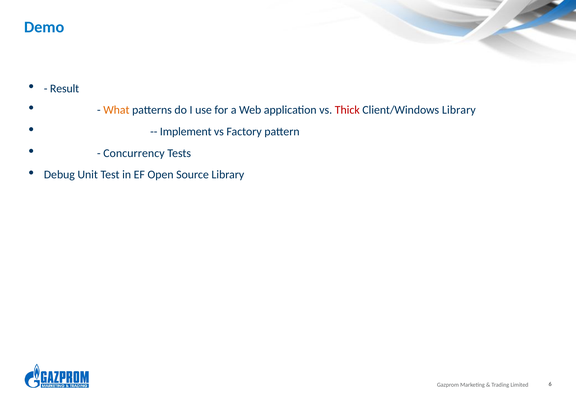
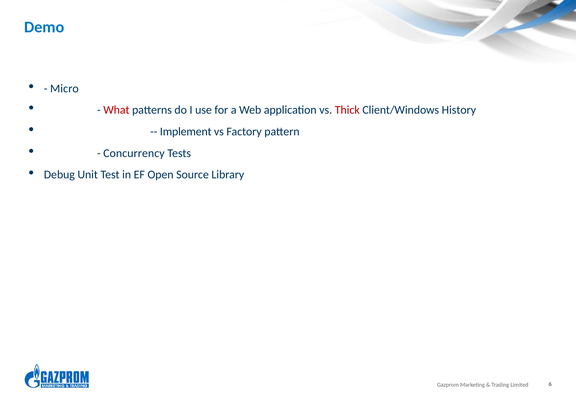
Result: Result -> Micro (64, 88)
What colour: orange -> red (116, 110)
Client/Windows Library: Library -> History (459, 110)
